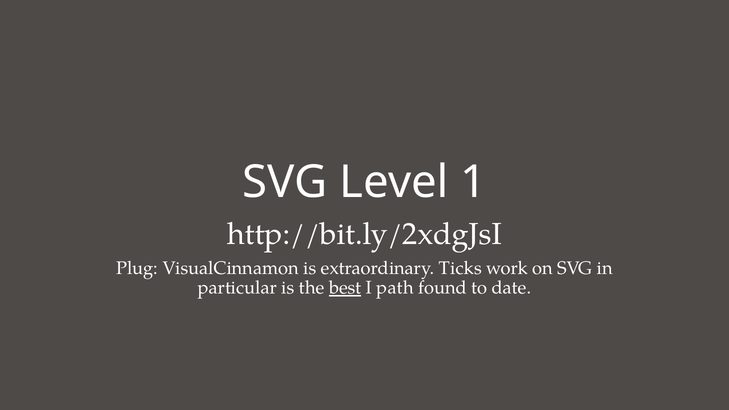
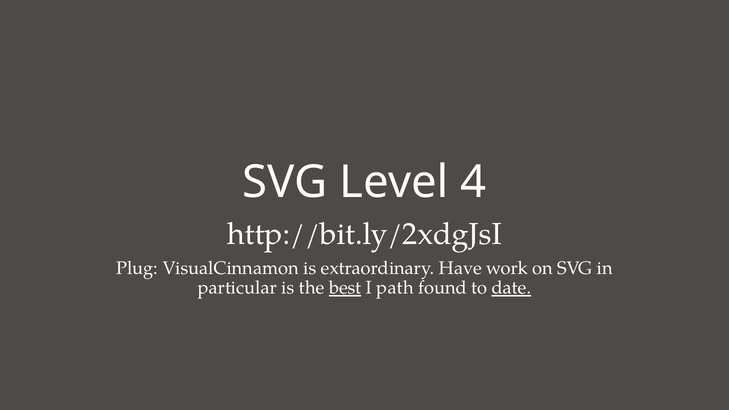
1: 1 -> 4 (473, 182)
Ticks: Ticks -> Have (460, 268)
date underline: none -> present (511, 288)
